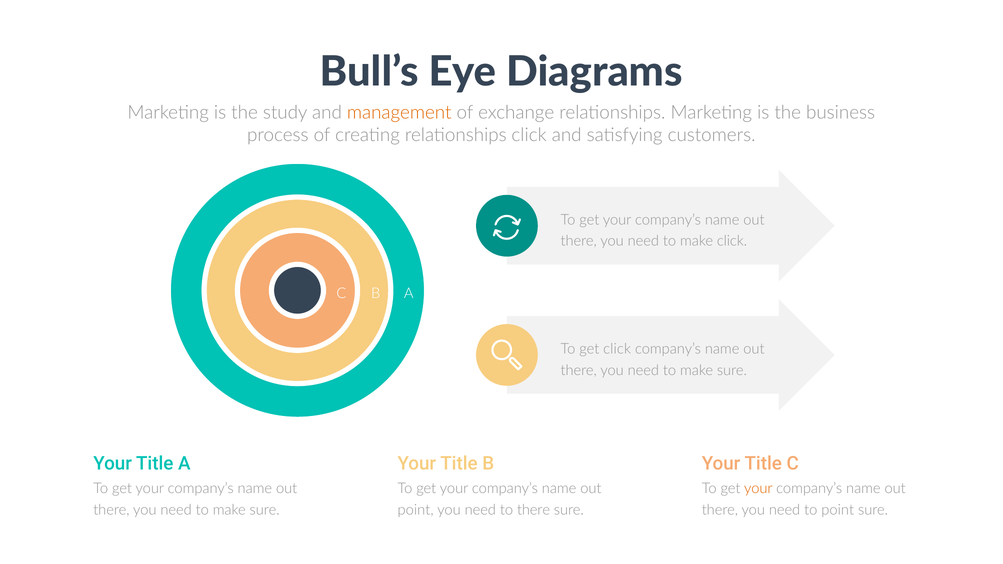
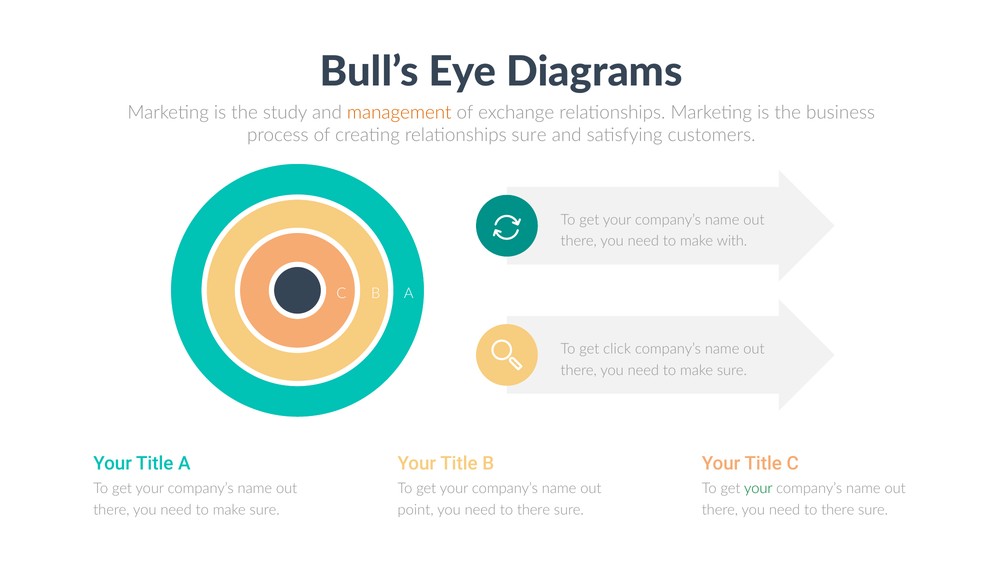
relationships click: click -> sure (529, 135)
make click: click -> with (732, 241)
your colour: orange -> green (758, 489)
point: point -> there (838, 510)
